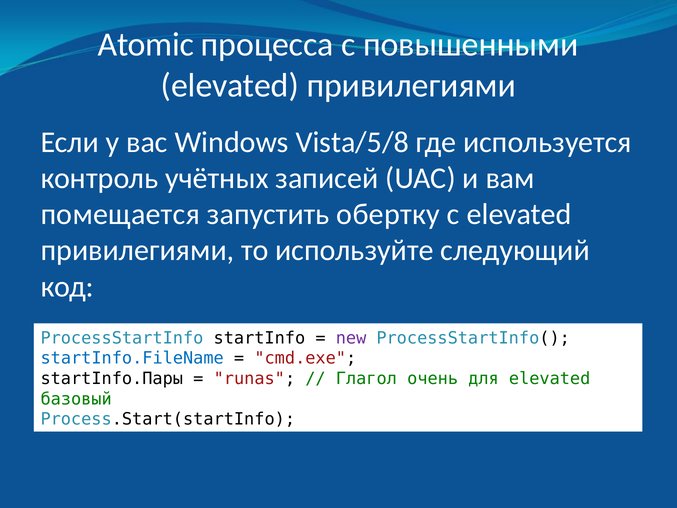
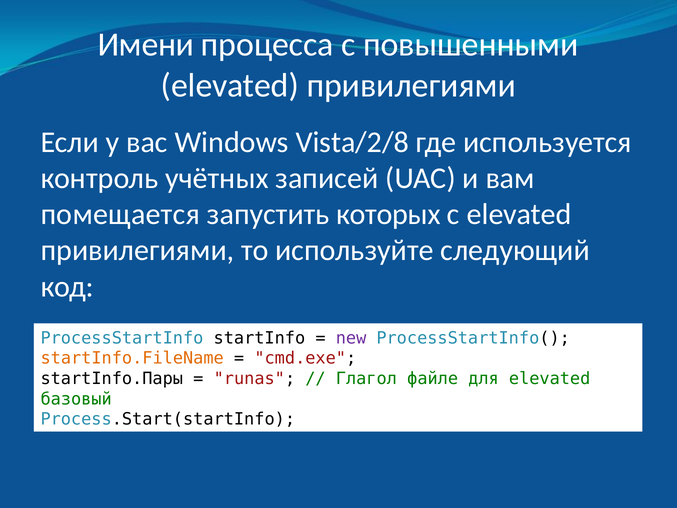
Atomic: Atomic -> Имени (146, 45)
Vista/5/8: Vista/5/8 -> Vista/2/8 (352, 142)
обертку: обертку -> которых (388, 214)
startInfo.FileName colour: blue -> orange (132, 358)
очень: очень -> файле (433, 378)
